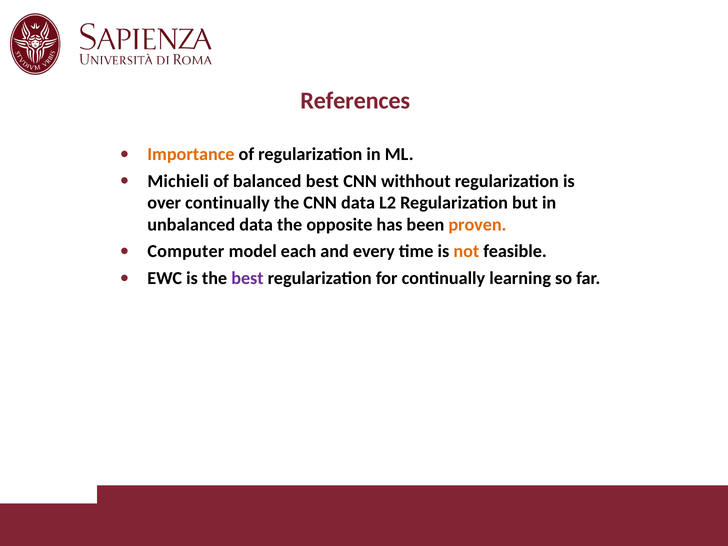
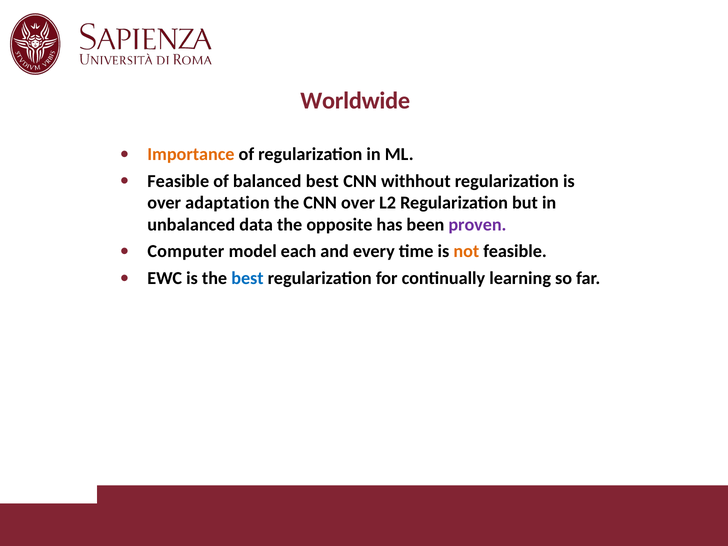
References: References -> Worldwide (355, 101)
Michieli: Michieli -> Feasible (178, 181)
over continually: continually -> adaptation (227, 203)
CNN data: data -> over (358, 203)
proven colour: orange -> purple (477, 225)
best colour: purple -> blue (247, 278)
